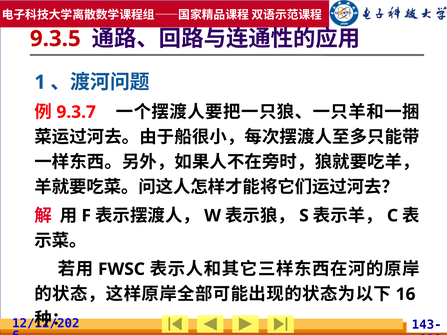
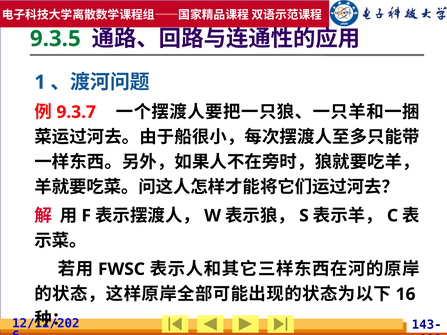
9.3.5 colour: red -> green (55, 39)
